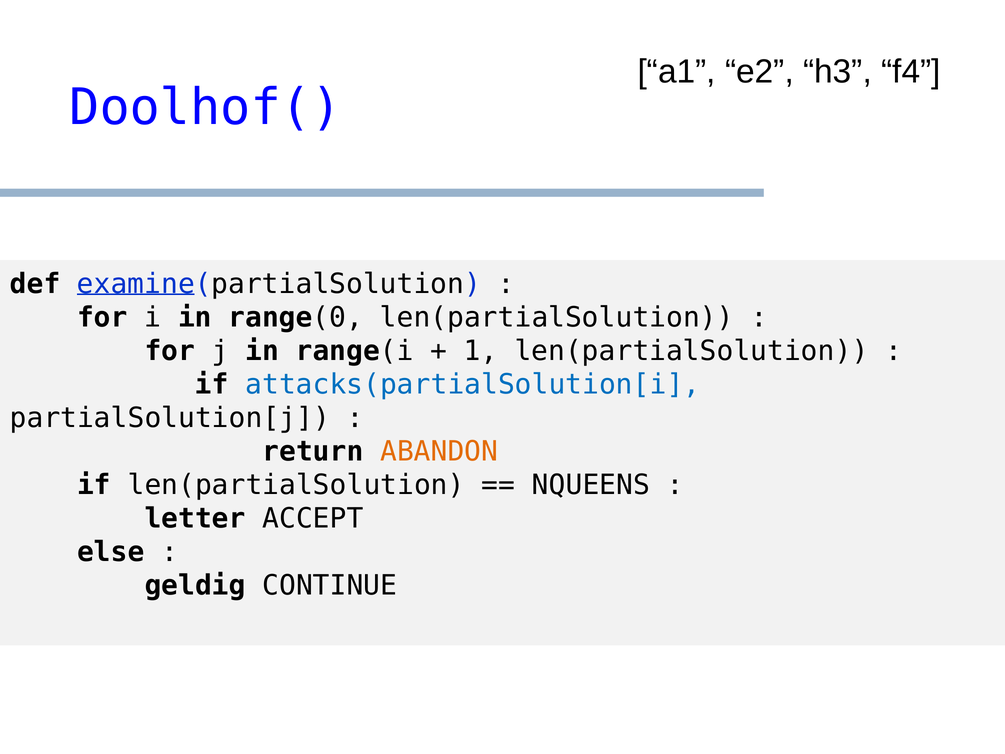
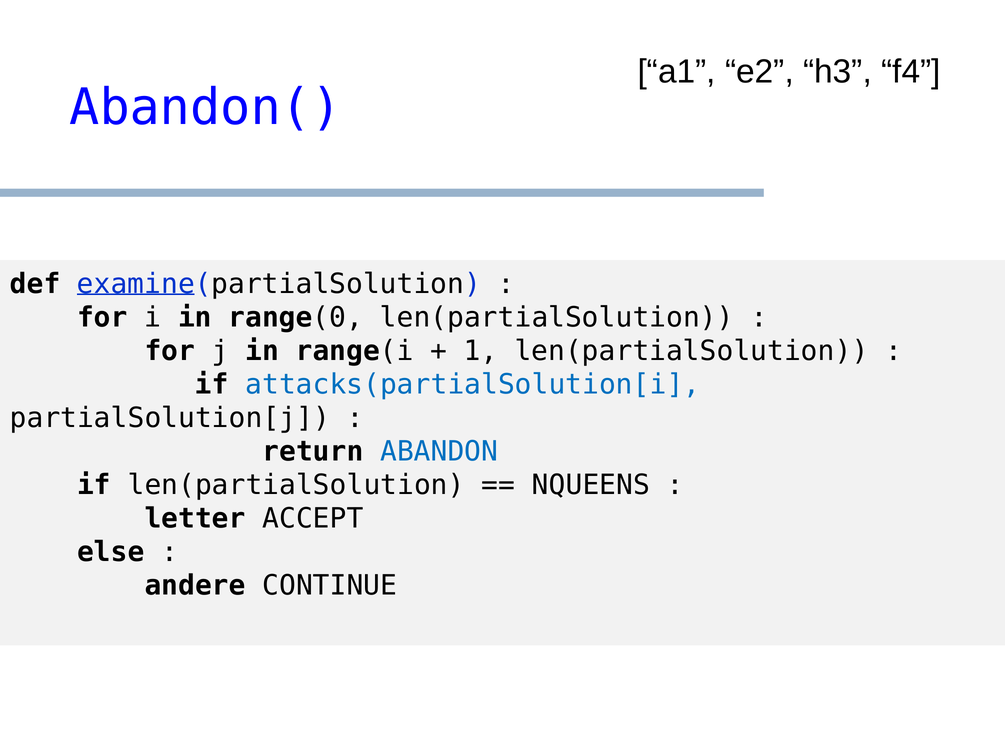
Doolhof(: Doolhof( -> Abandon( (205, 108)
ABANDON colour: orange -> blue (439, 451)
geldig: geldig -> andere (195, 585)
